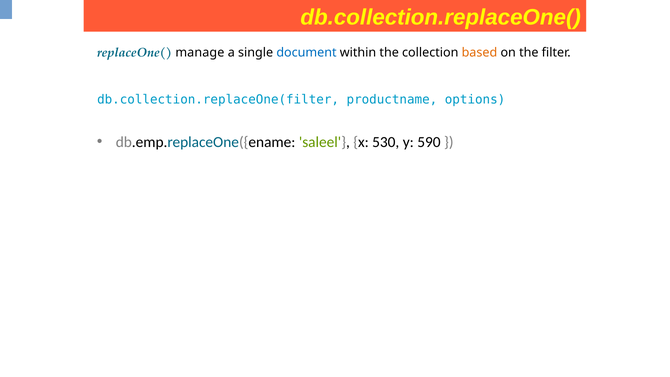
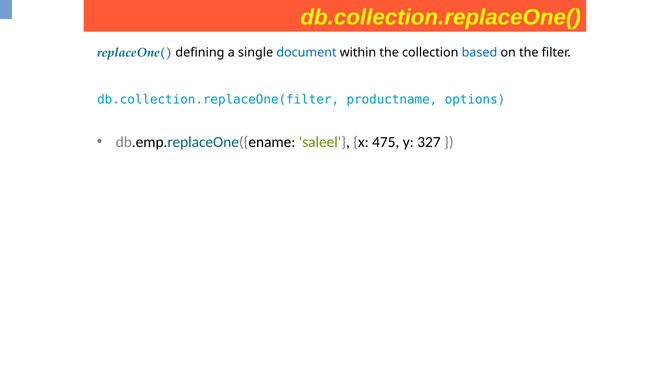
manage: manage -> defining (200, 53)
based colour: orange -> blue (479, 53)
530: 530 -> 475 (386, 142)
590: 590 -> 327 (429, 142)
